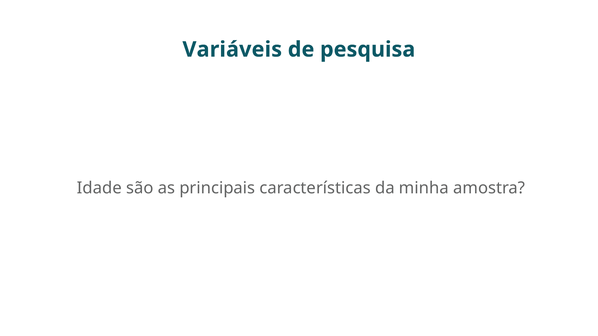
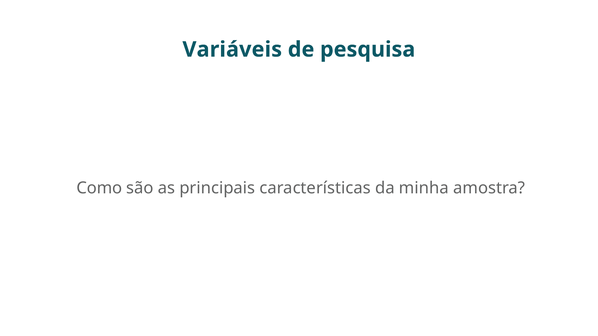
Idade: Idade -> Como (99, 188)
